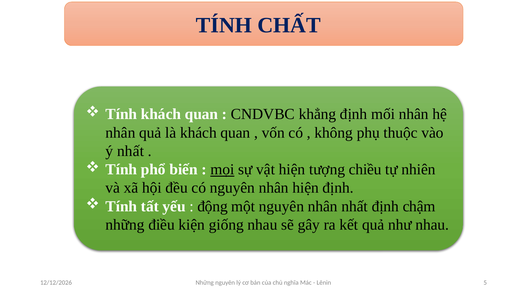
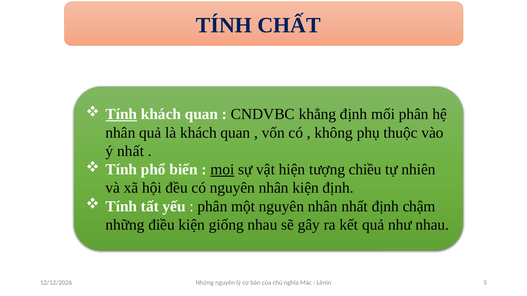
Tính underline: none -> present (121, 114)
mối nhân: nhân -> phân (414, 114)
nhân hiện: hiện -> kiện (306, 188)
động: động -> phân (213, 207)
